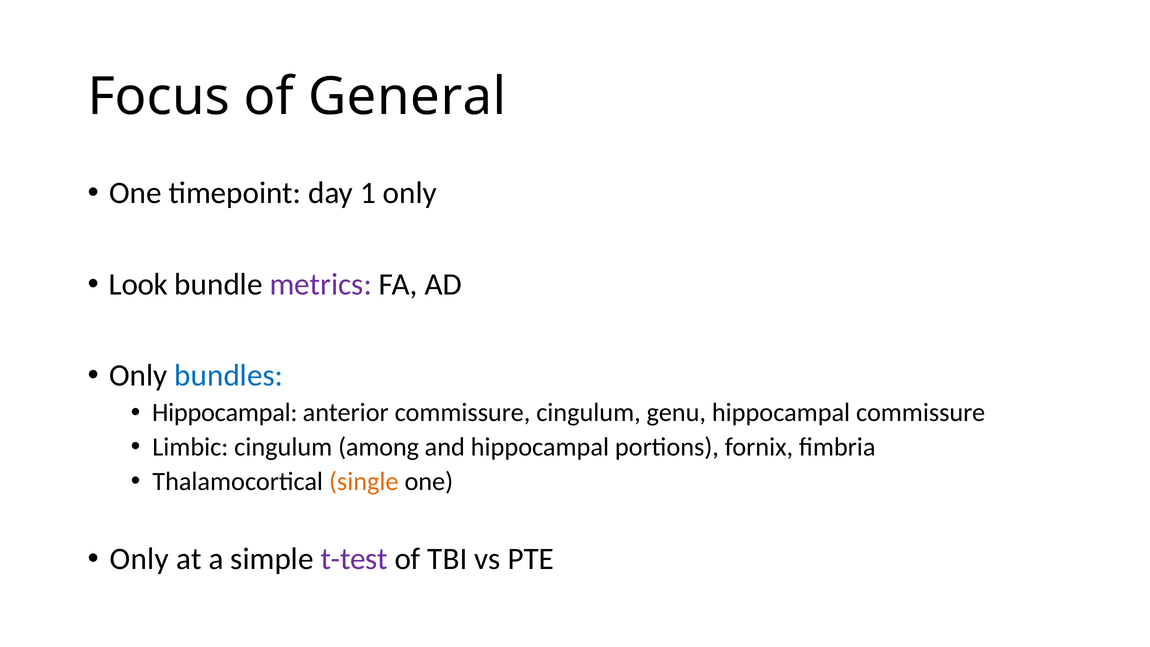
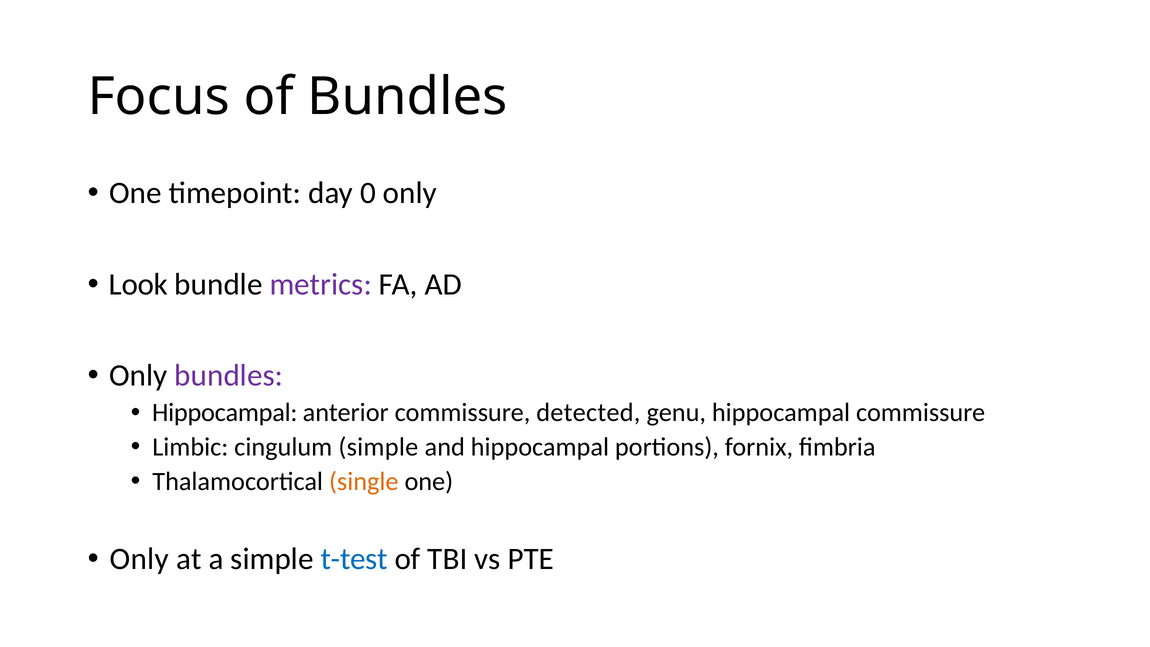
of General: General -> Bundles (408, 97)
1: 1 -> 0 (368, 193)
bundles colour: blue -> purple (229, 376)
commissure cingulum: cingulum -> detected (588, 413)
cingulum among: among -> simple (378, 447)
t-test colour: purple -> blue (354, 559)
